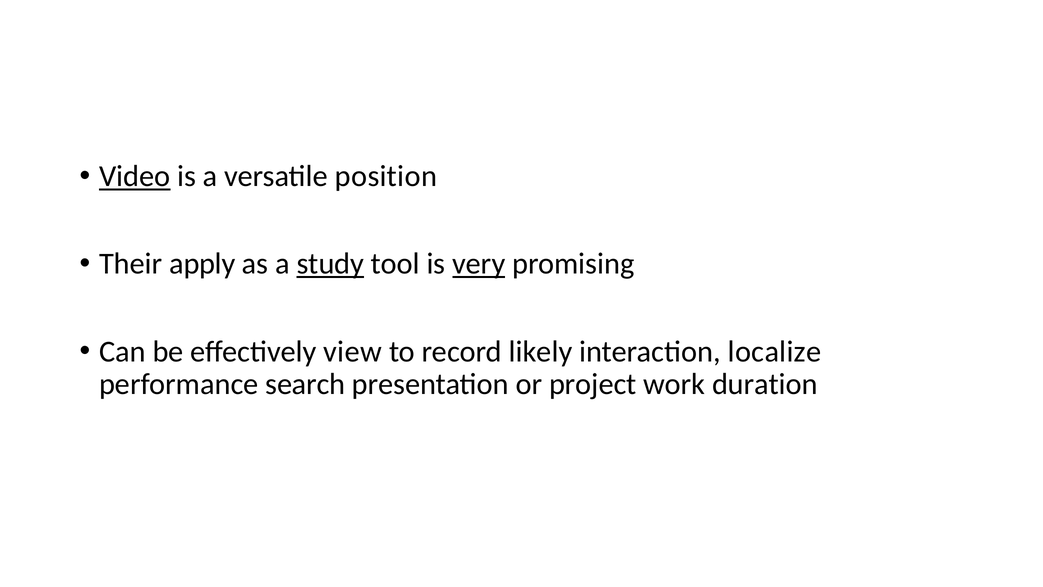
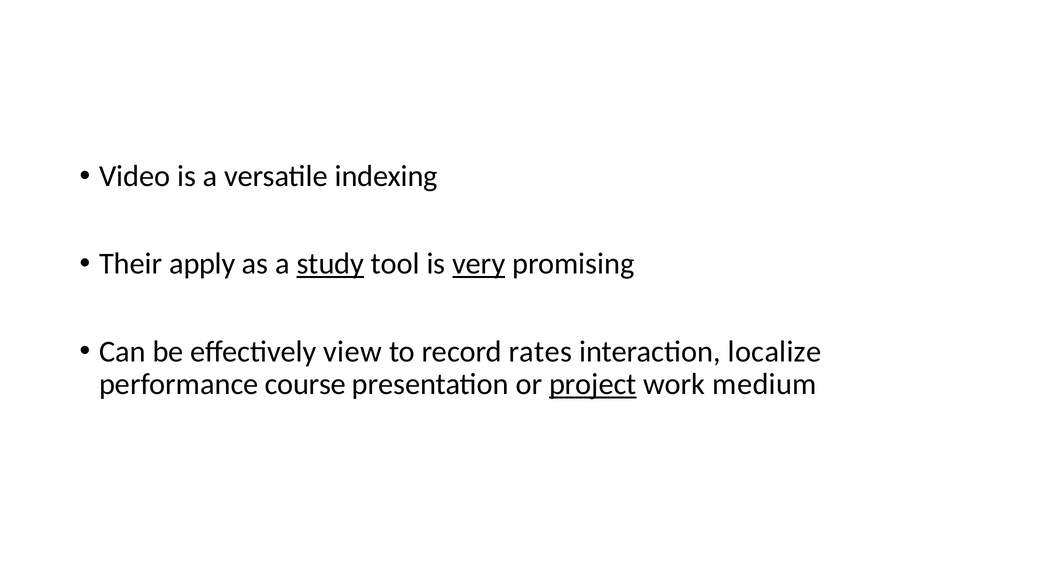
Video underline: present -> none (135, 176)
position: position -> indexing (386, 176)
likely: likely -> rates (540, 351)
search: search -> course (305, 384)
project underline: none -> present (593, 384)
duration: duration -> medium (765, 384)
